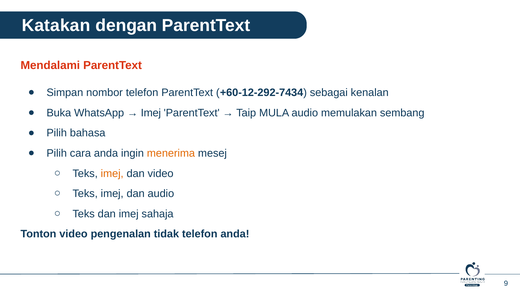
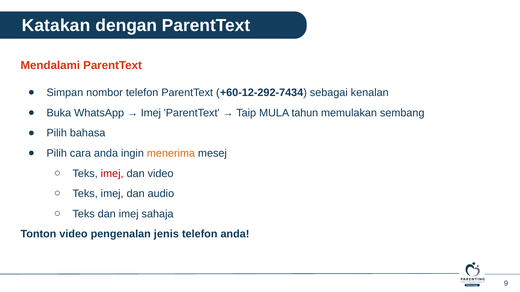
MULA audio: audio -> tahun (305, 113)
imej colour: orange -> red (112, 174)
tidak: tidak -> jenis (166, 234)
